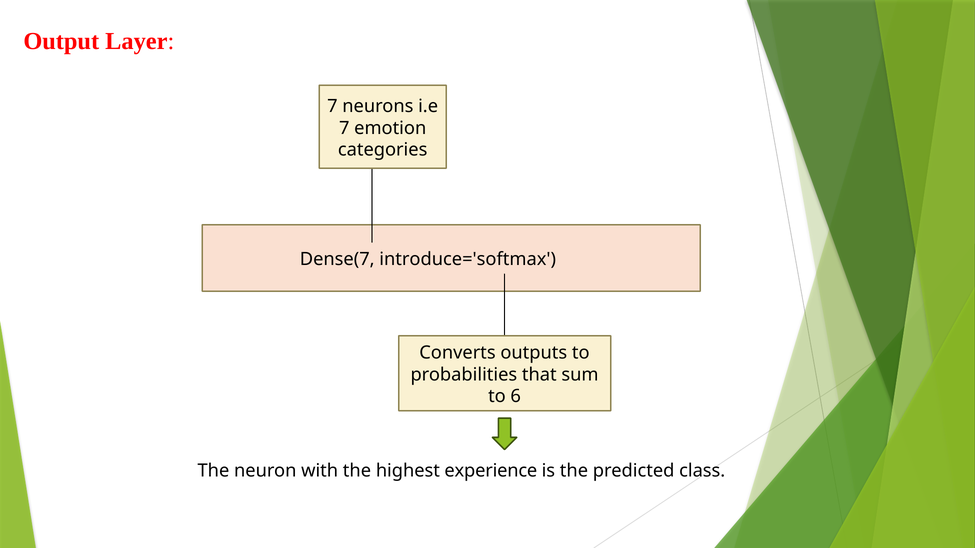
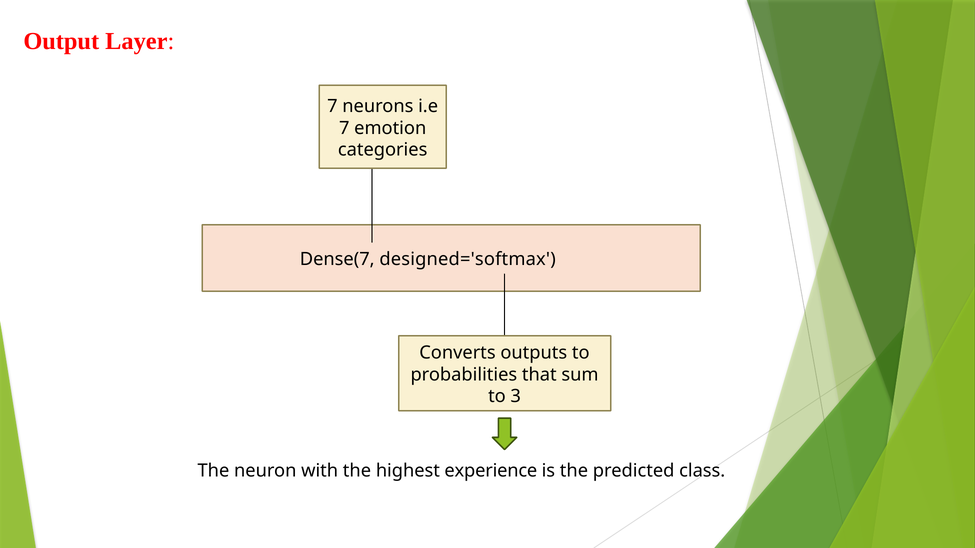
introduce='softmax: introduce='softmax -> designed='softmax (468, 260)
6: 6 -> 3 (516, 397)
